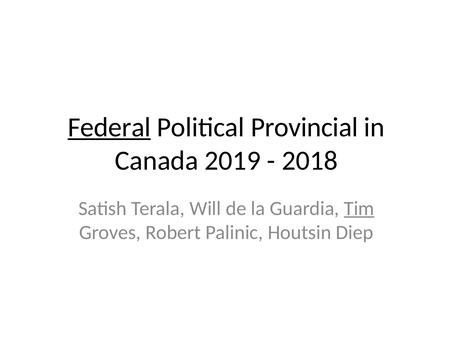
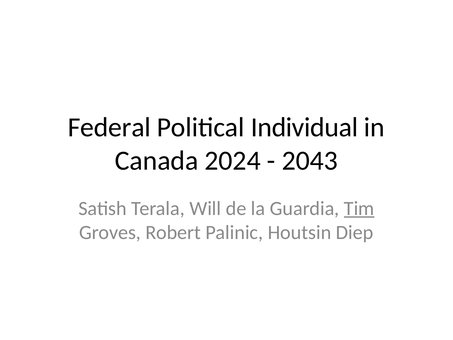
Federal underline: present -> none (109, 127)
Provincial: Provincial -> Individual (304, 127)
2019: 2019 -> 2024 (233, 160)
2018: 2018 -> 2043 (310, 160)
